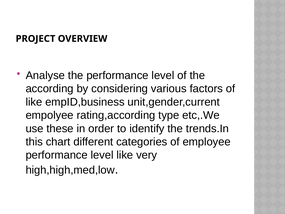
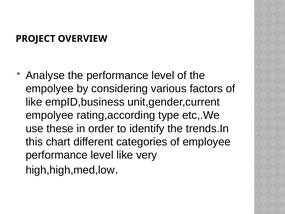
according: according -> empolyee (50, 89)
